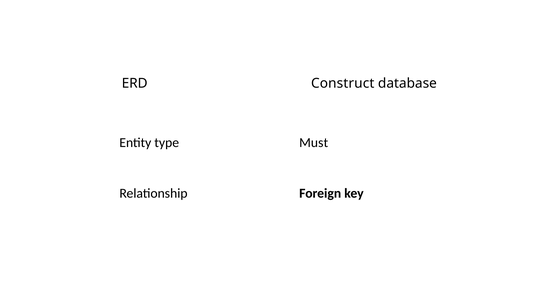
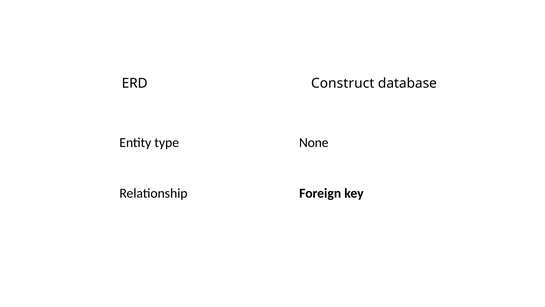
Must: Must -> None (314, 142)
